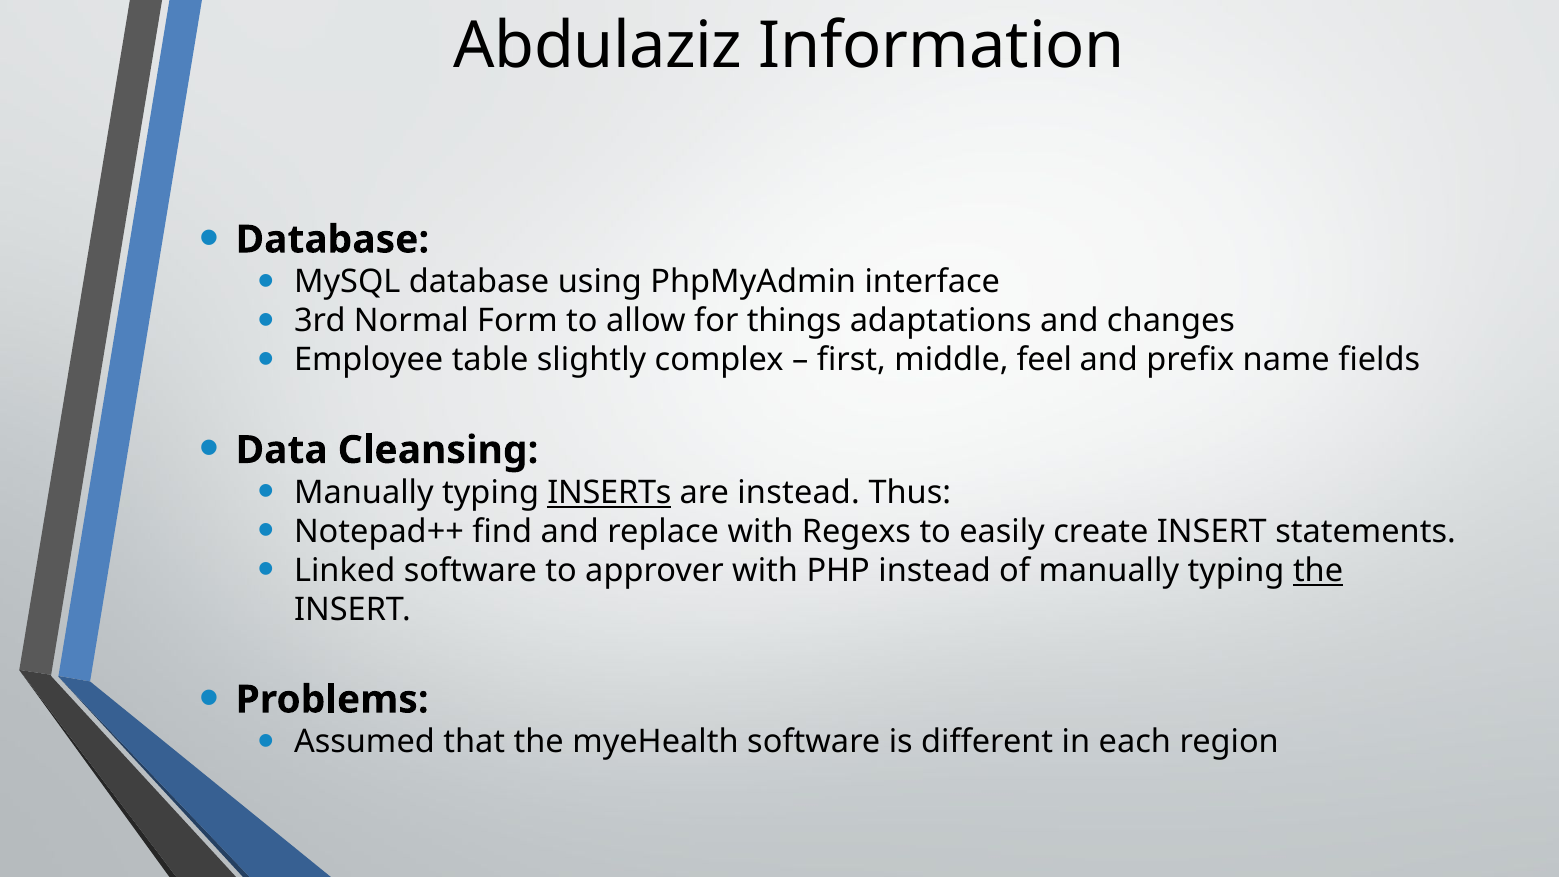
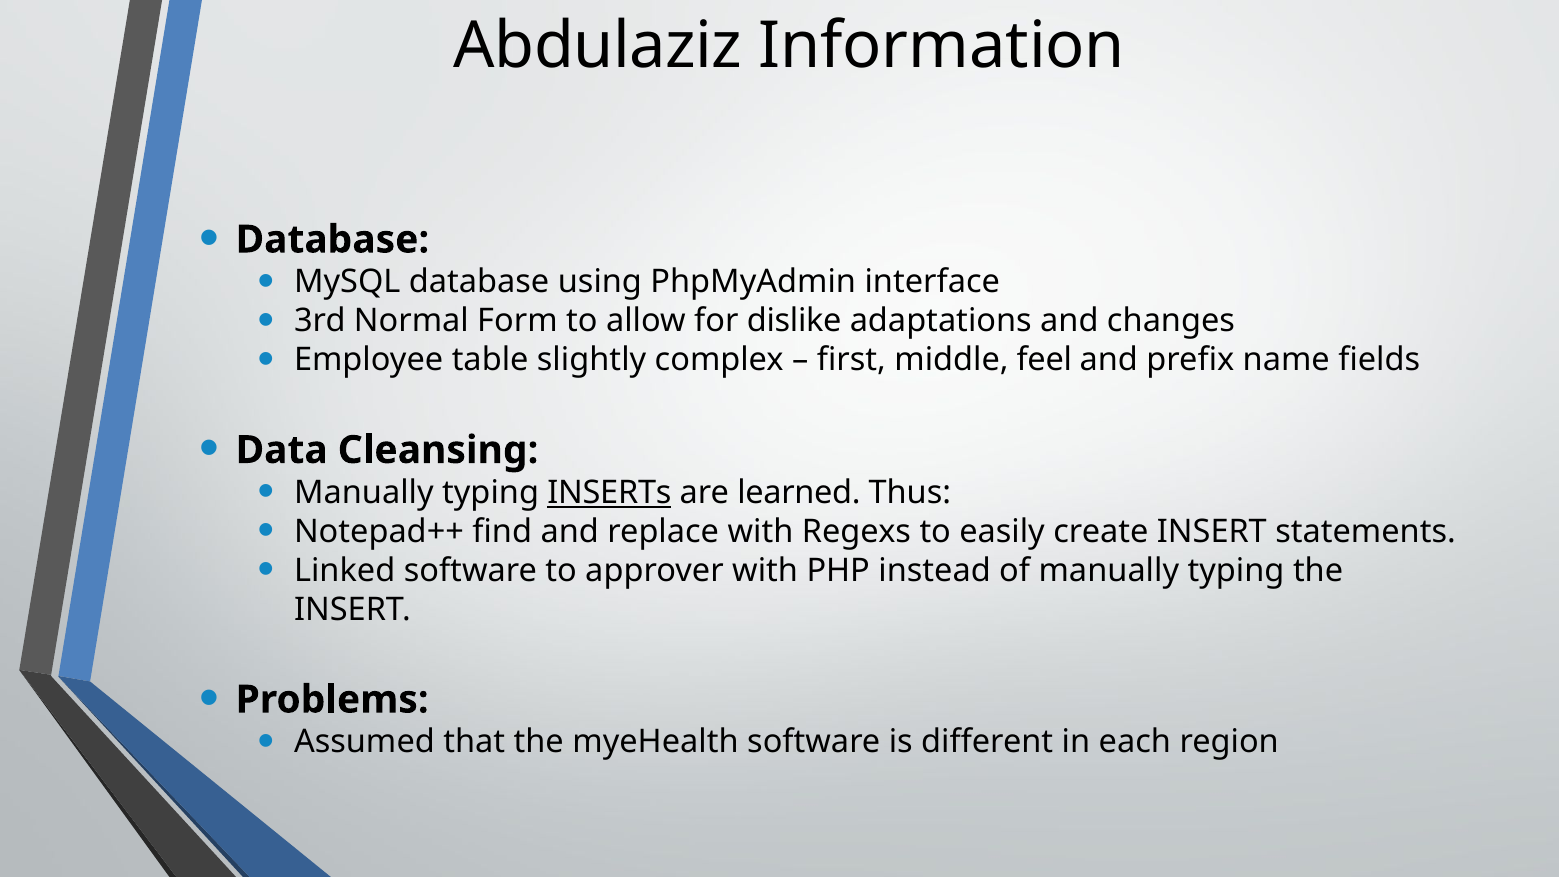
things: things -> dislike (794, 321)
are instead: instead -> learned (799, 493)
the underline: present -> none (1318, 571)
